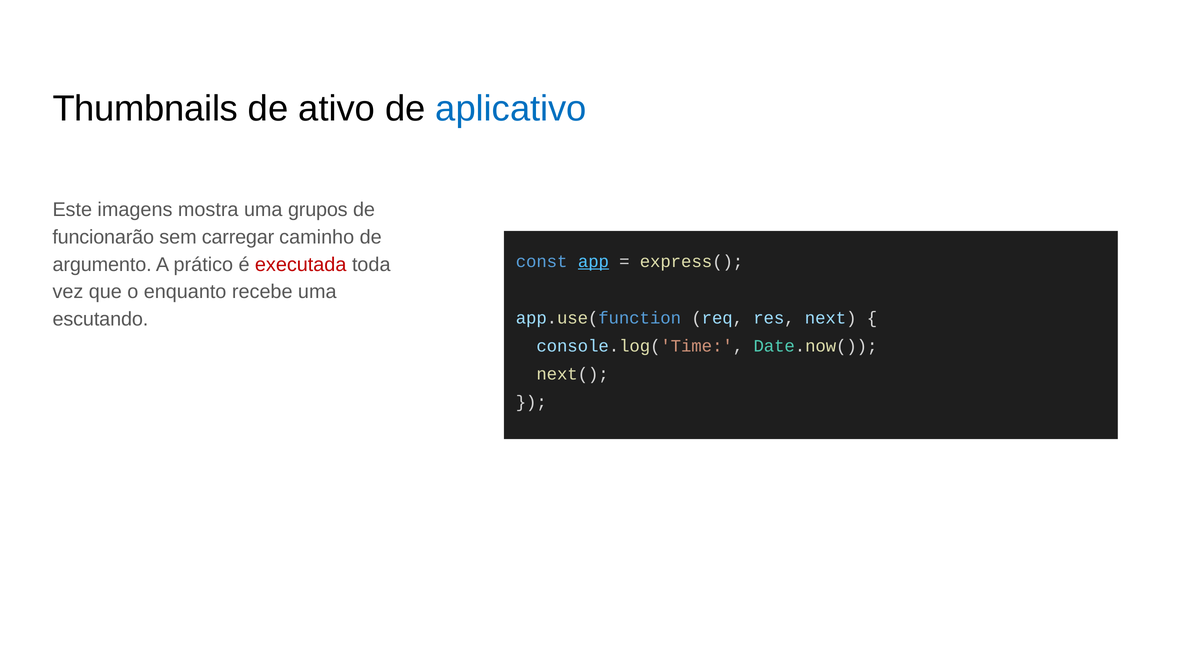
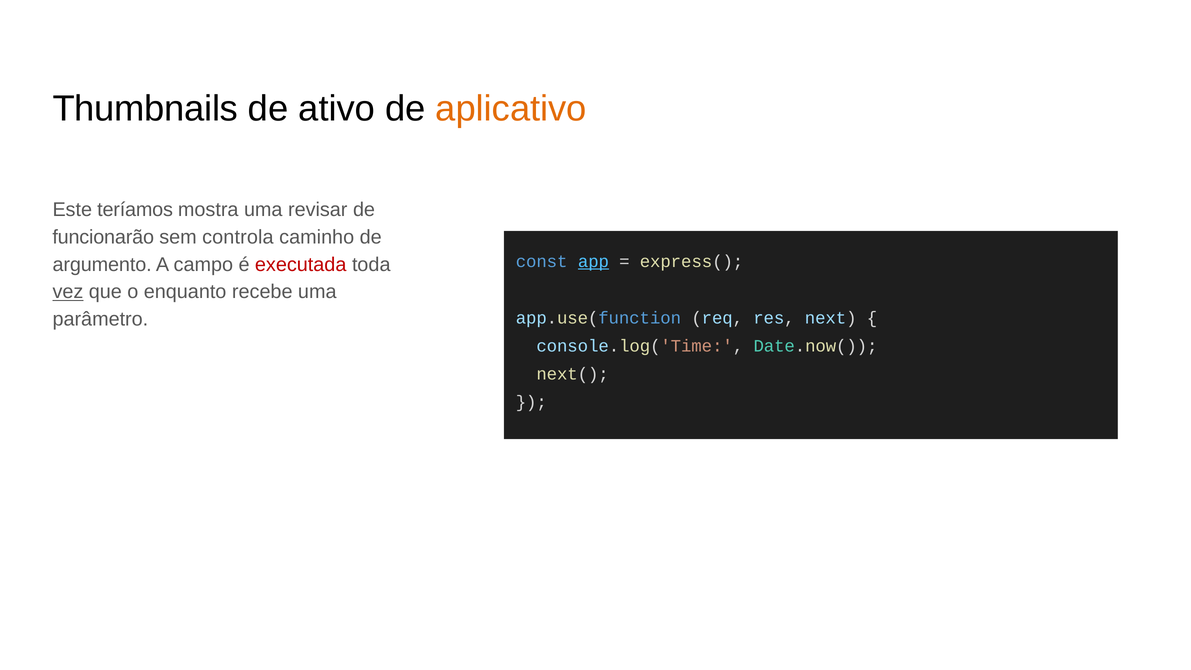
aplicativo colour: blue -> orange (511, 109)
imagens: imagens -> teríamos (135, 210)
grupos: grupos -> revisar (318, 210)
carregar: carregar -> controla (238, 237)
prático: prático -> campo (203, 265)
vez underline: none -> present (68, 292)
escutando: escutando -> parâmetro (100, 319)
